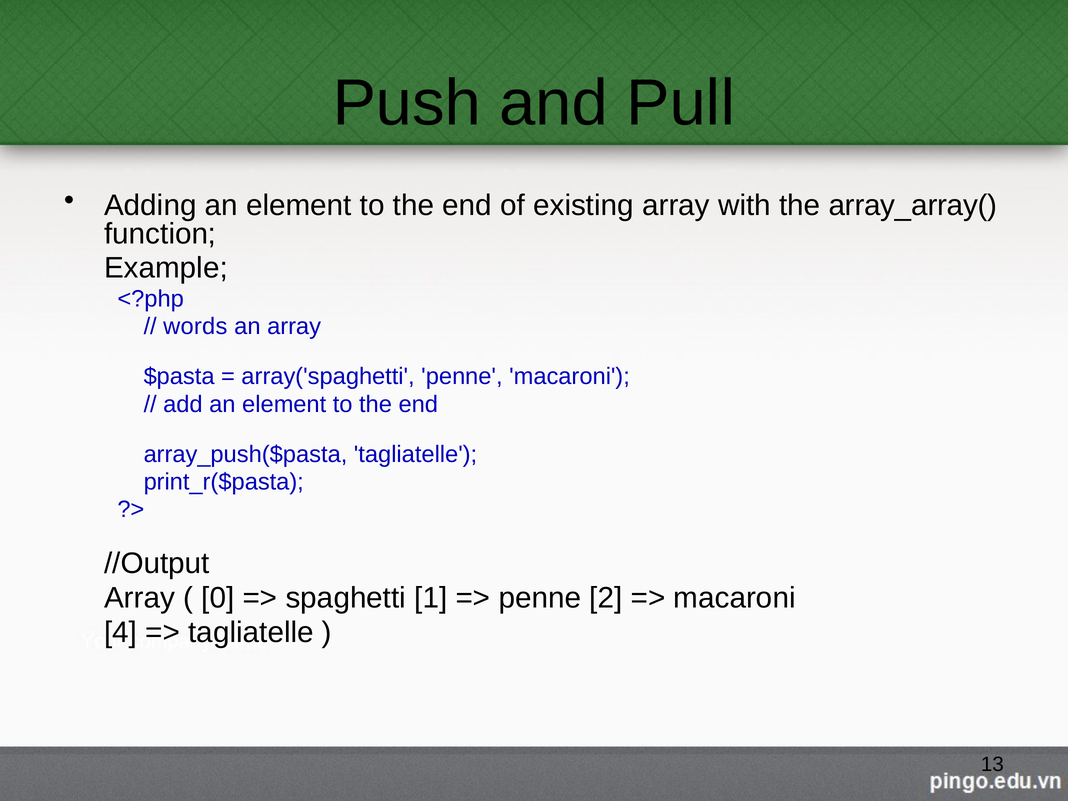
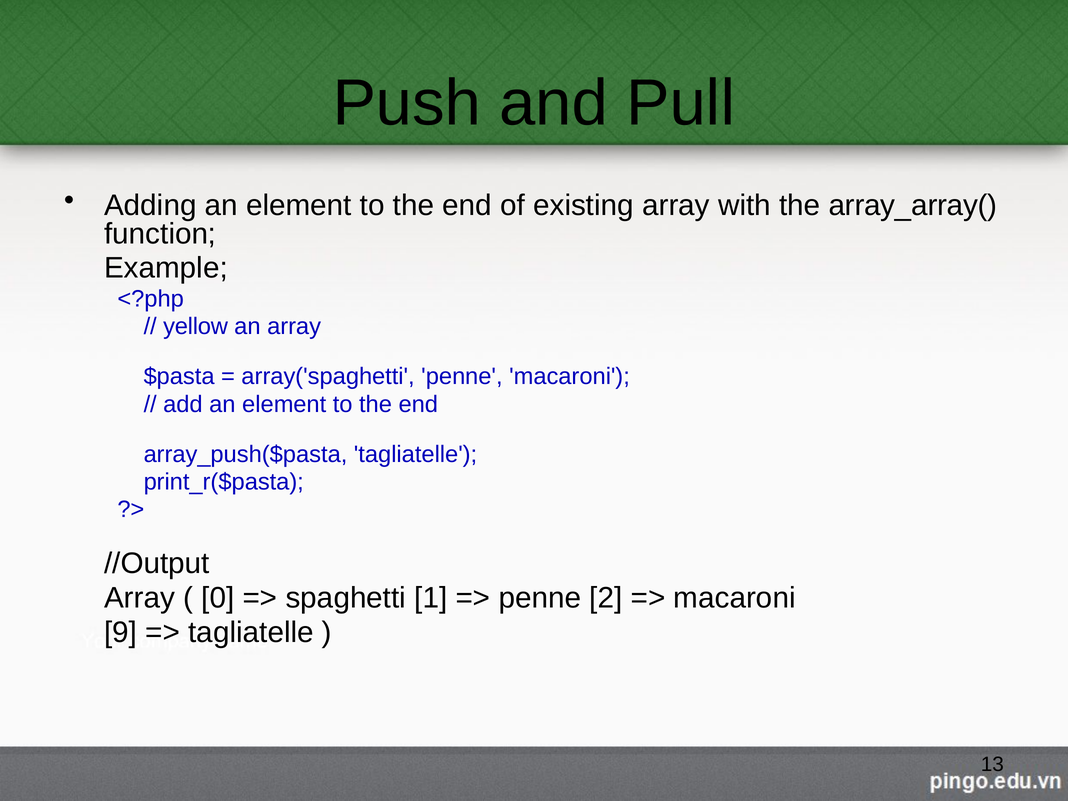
words: words -> yellow (196, 326)
4: 4 -> 9 (121, 633)
